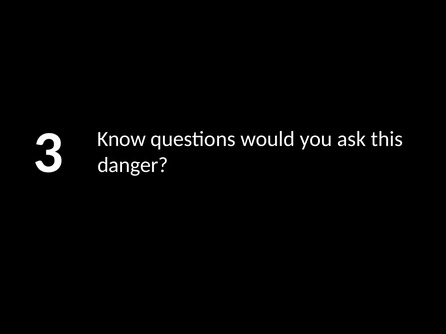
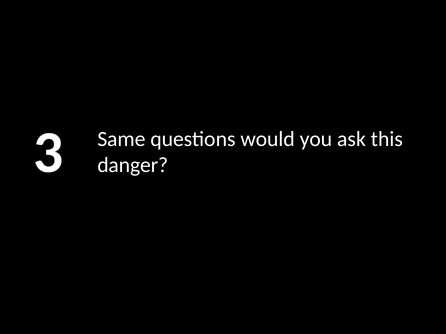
Know: Know -> Same (121, 139)
